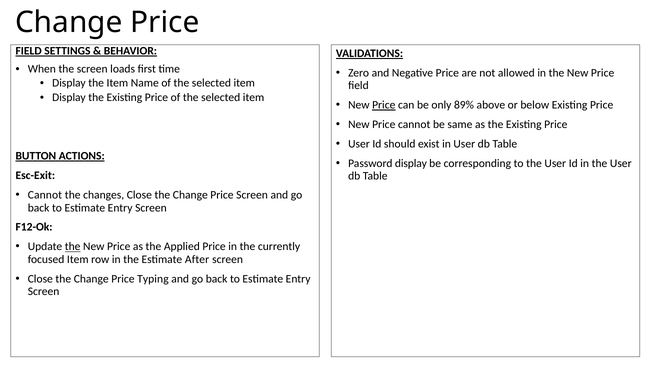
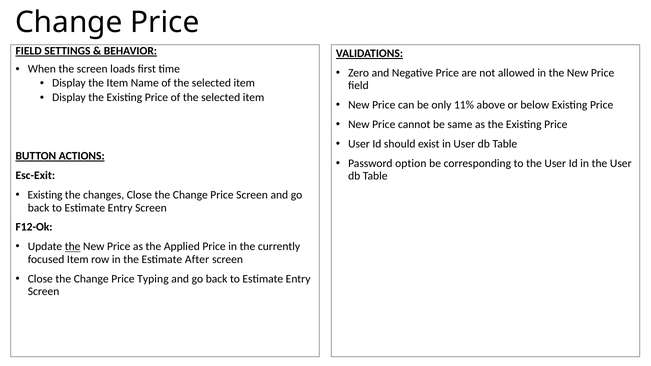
Price underline: present -> none (384, 105)
89%: 89% -> 11% (464, 105)
Password display: display -> option (411, 164)
Cannot: Cannot -> Existing (45, 195)
